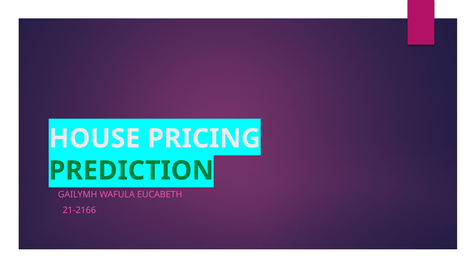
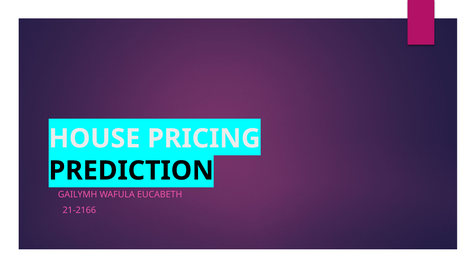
PREDICTION colour: green -> black (131, 171)
